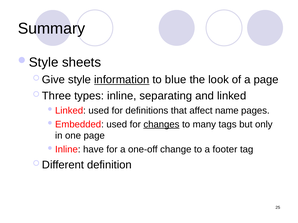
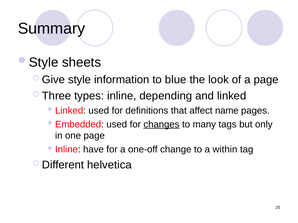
information underline: present -> none (122, 80)
separating: separating -> depending (166, 96)
footer: footer -> within (225, 150)
definition: definition -> helvetica (109, 165)
